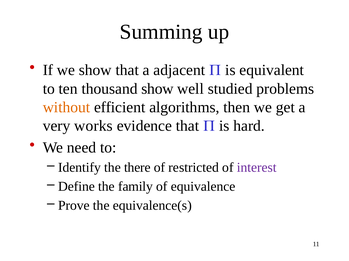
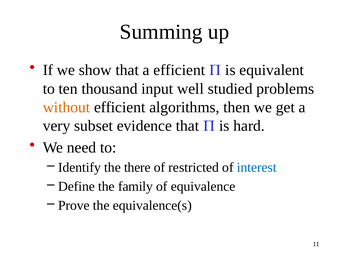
a adjacent: adjacent -> efficient (179, 70)
thousand show: show -> input (157, 89)
works: works -> subset (94, 126)
interest colour: purple -> blue (257, 168)
